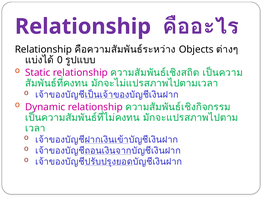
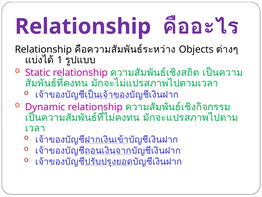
0: 0 -> 1 (60, 60)
